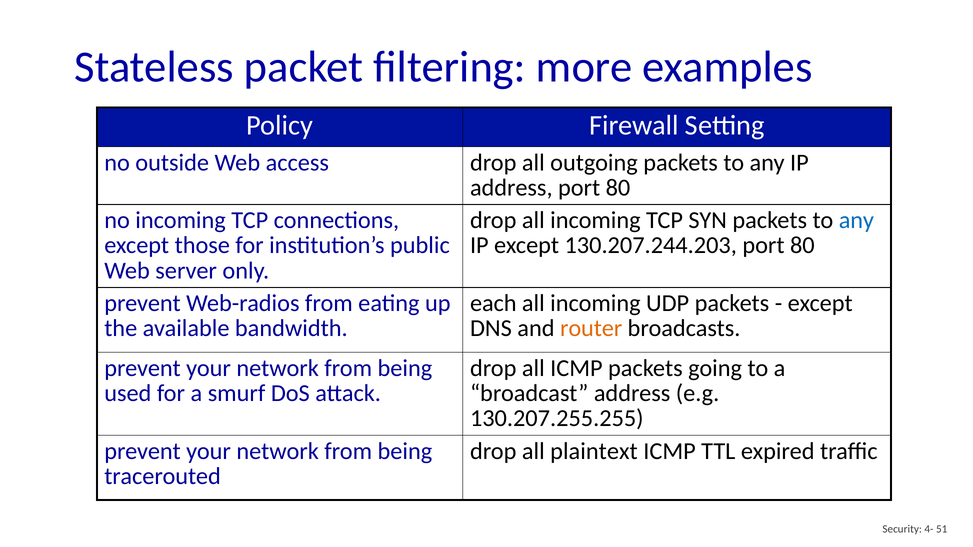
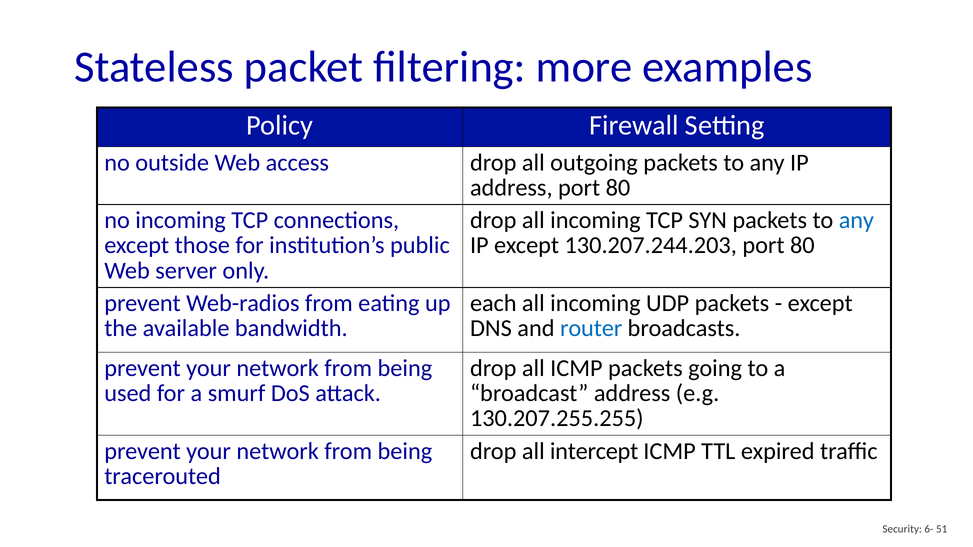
router colour: orange -> blue (591, 329)
plaintext: plaintext -> intercept (594, 451)
4-: 4- -> 6- (929, 529)
